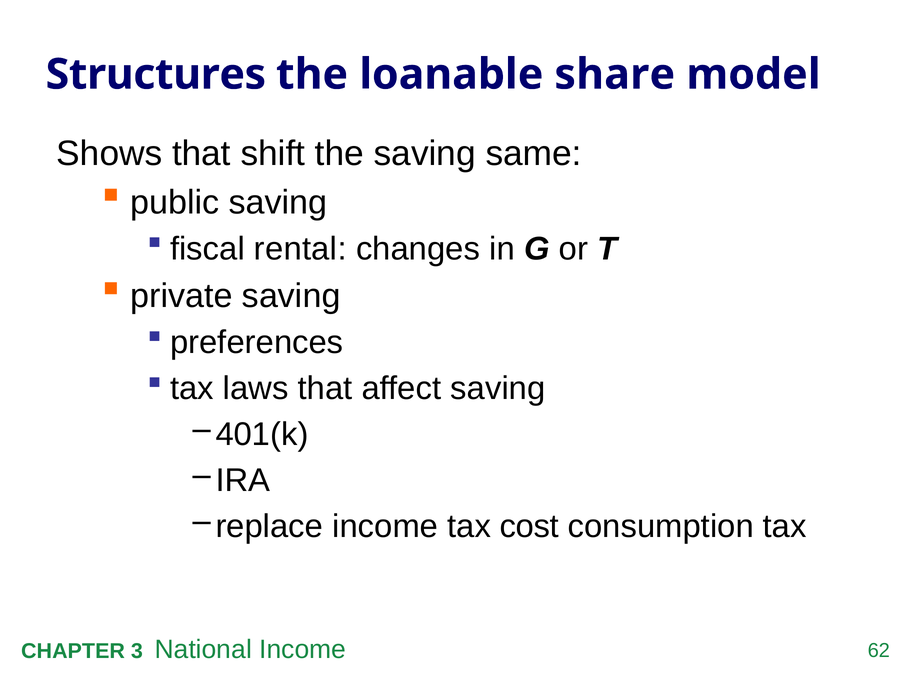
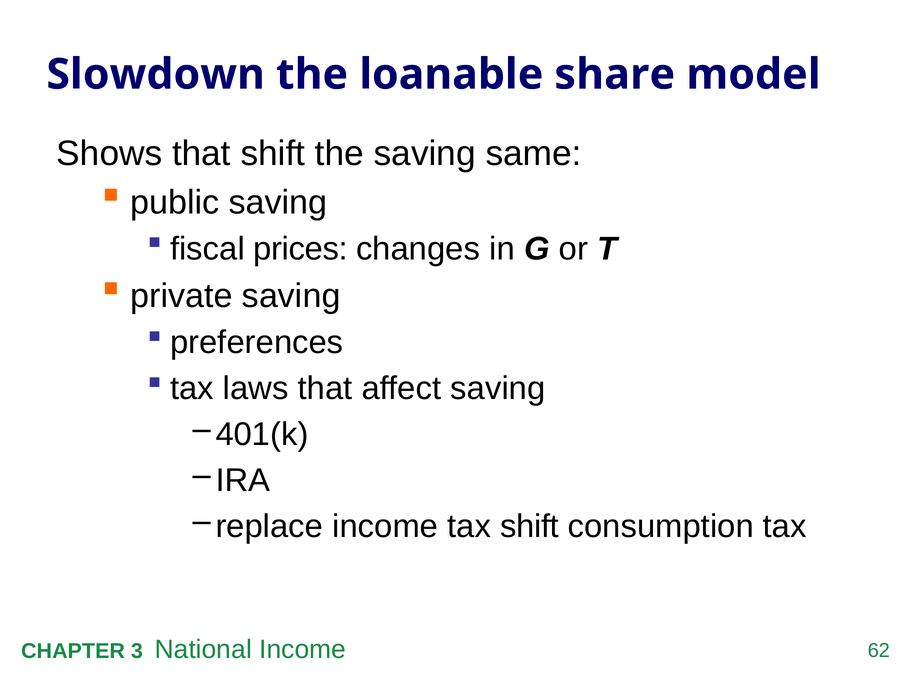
Structures: Structures -> Slowdown (156, 74)
rental: rental -> prices (301, 249)
tax cost: cost -> shift (529, 526)
